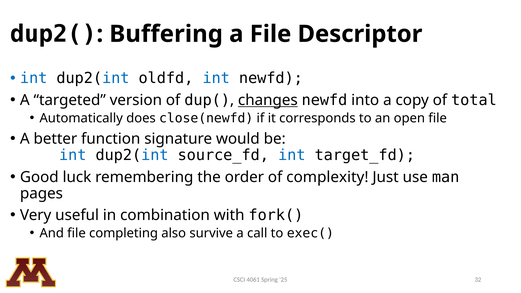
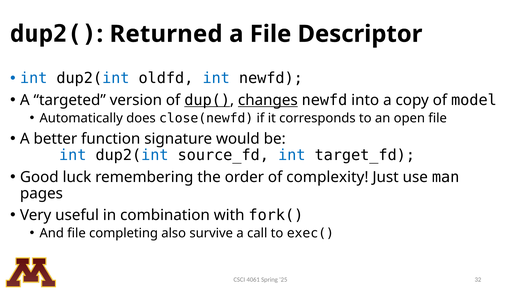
Buffering: Buffering -> Returned (166, 34)
dup( underline: none -> present (207, 100)
total: total -> model (474, 100)
